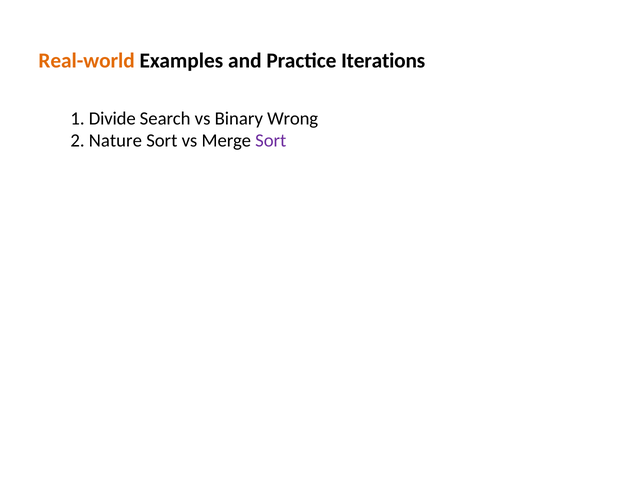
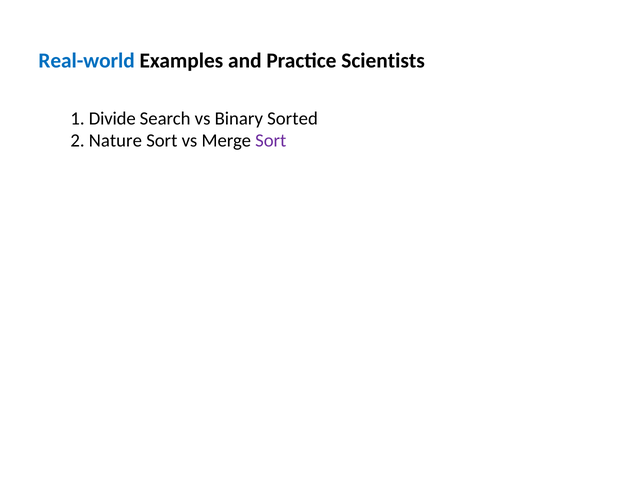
Real-world colour: orange -> blue (87, 61)
Iterations: Iterations -> Scientists (383, 61)
Wrong: Wrong -> Sorted (292, 118)
